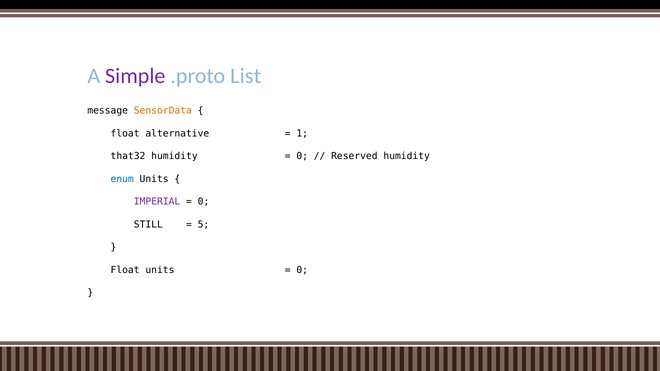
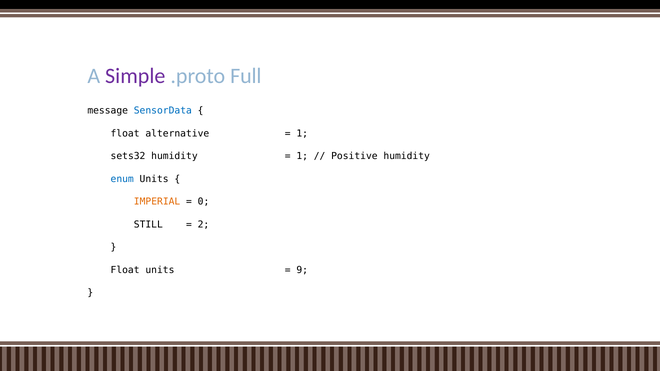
List: List -> Full (246, 76)
SensorData colour: orange -> blue (163, 111)
that32: that32 -> sets32 (128, 156)
0: 0 -> 1 (302, 156)
Reserved: Reserved -> Positive (354, 156)
IMPERIAL colour: purple -> orange (157, 202)
5: 5 -> 2 (203, 225)
0: 0 -> 9 (302, 270)
